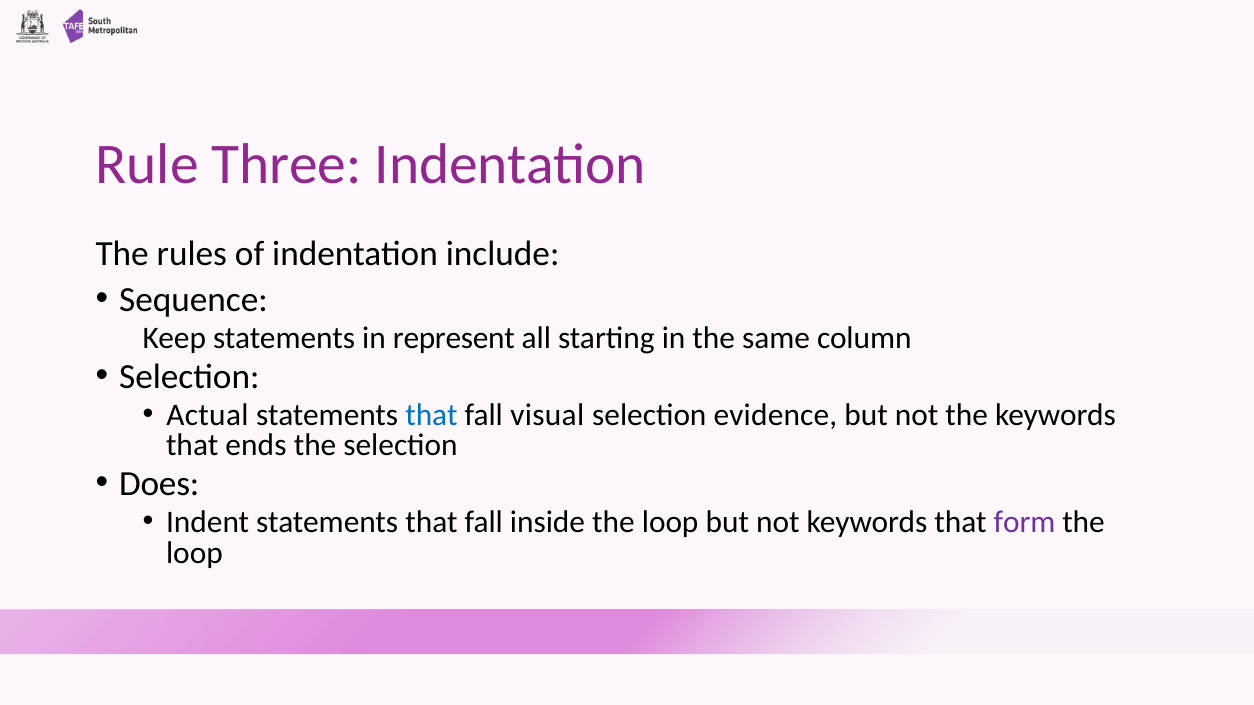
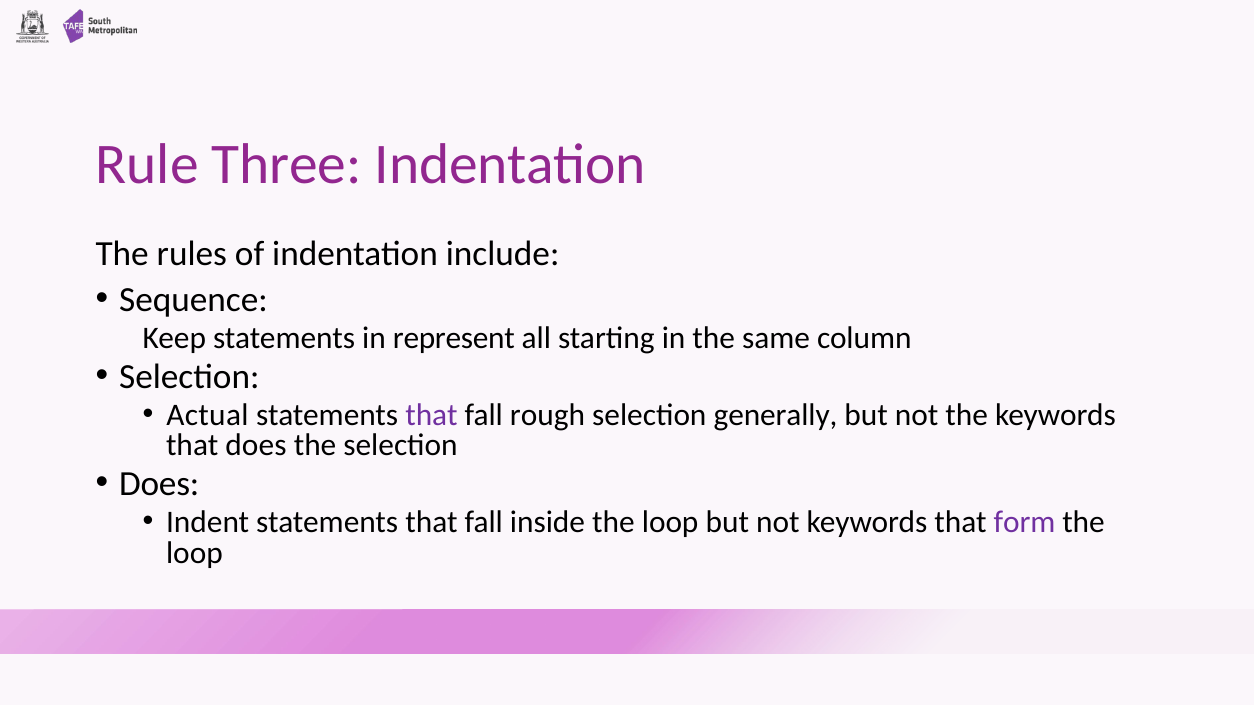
that colour: blue -> purple (431, 415)
visual: visual -> rough (547, 415)
evidence: evidence -> generally (776, 415)
that ends: ends -> does (256, 445)
